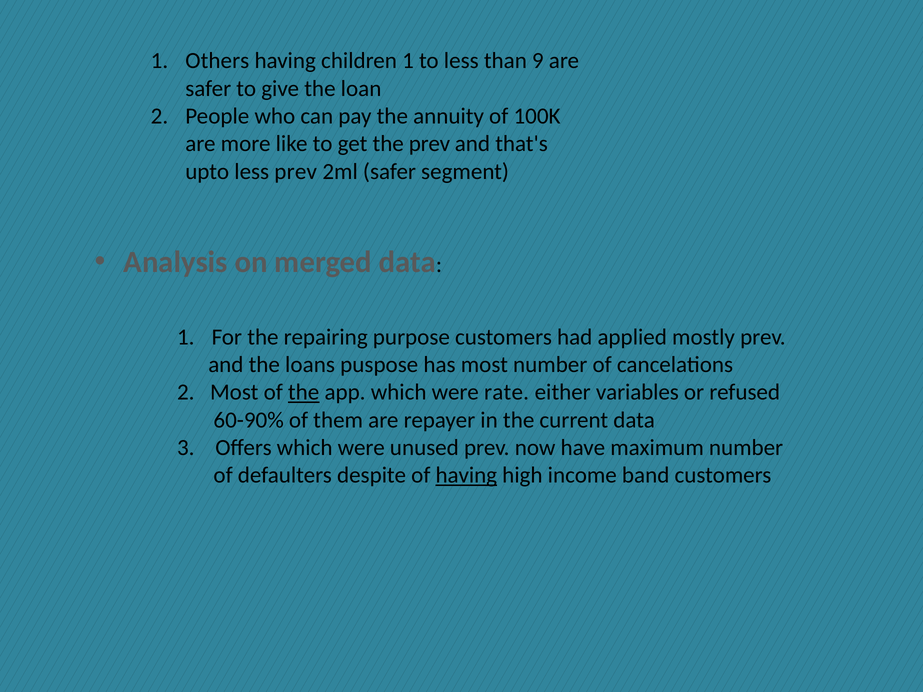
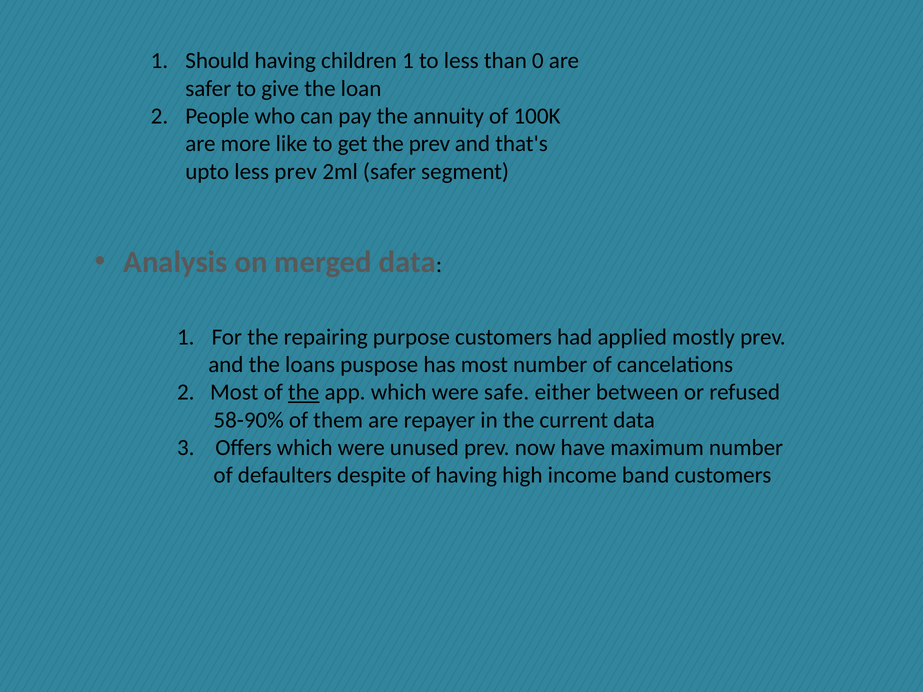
Others: Others -> Should (217, 61)
9: 9 -> 0 (538, 61)
rate: rate -> safe (507, 392)
variables: variables -> between (637, 392)
60-90%: 60-90% -> 58-90% (249, 420)
having underline: present -> none (466, 475)
